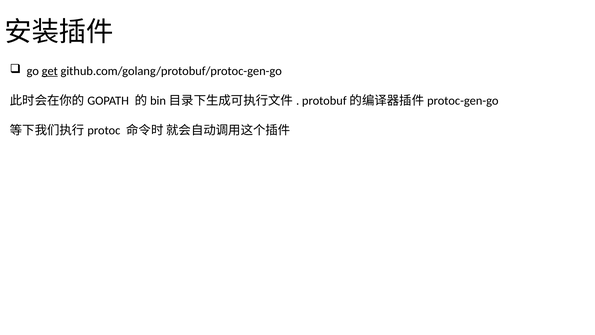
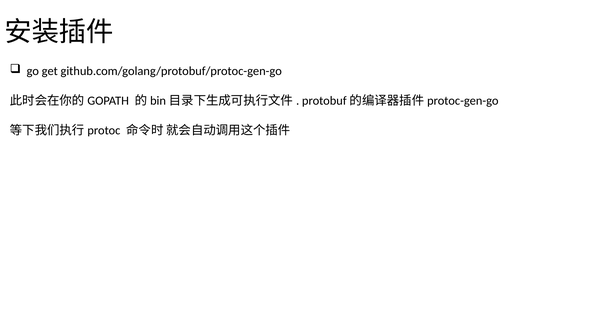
get underline: present -> none (50, 71)
